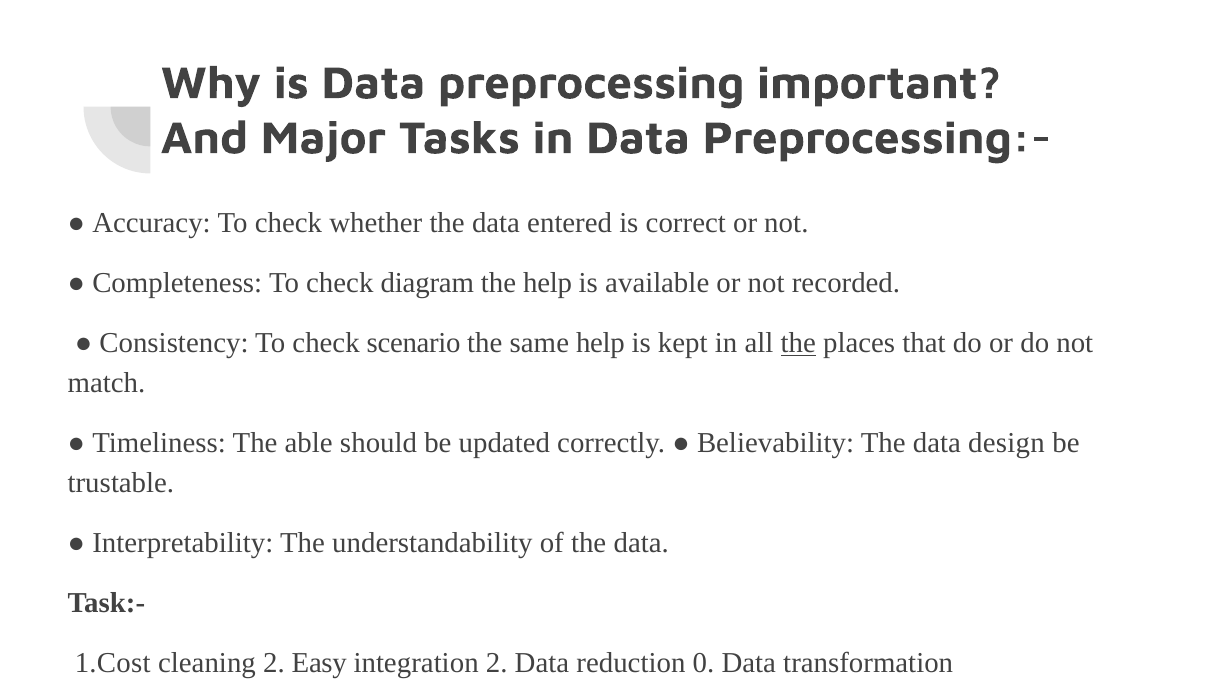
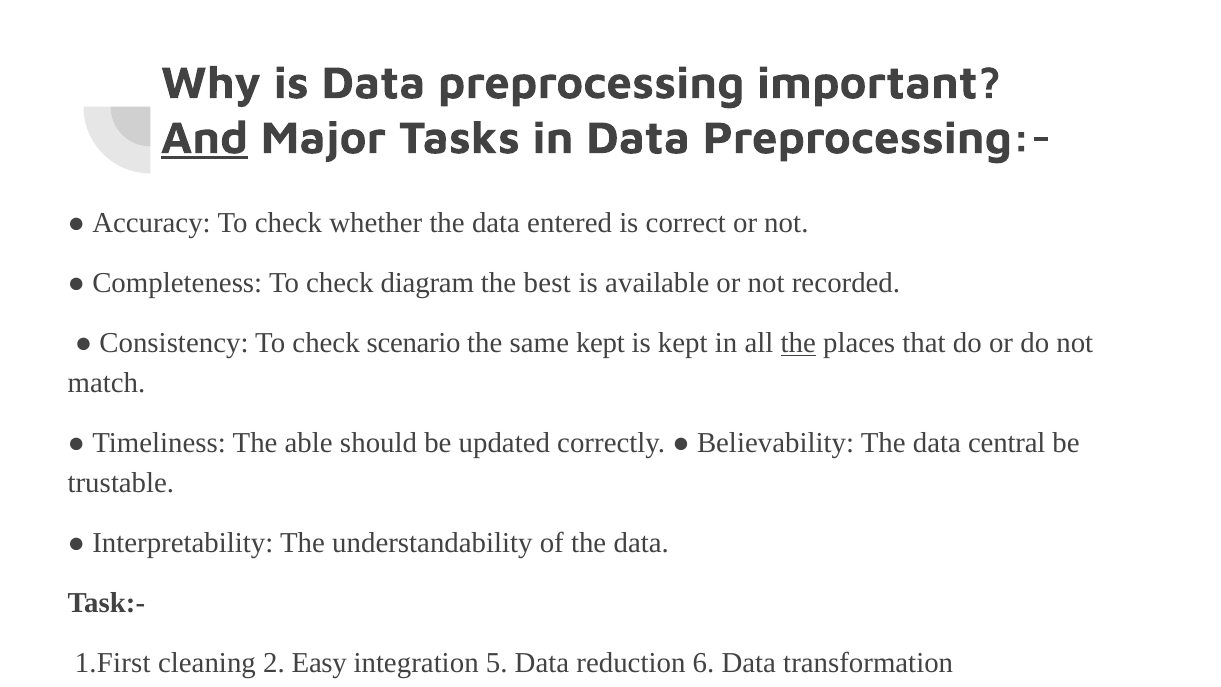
And underline: none -> present (204, 138)
the help: help -> best (547, 283)
same help: help -> kept (600, 343)
design: design -> central (1007, 443)
1.Cost: 1.Cost -> 1.First (113, 663)
integration 2: 2 -> 5 (497, 663)
0: 0 -> 6 (704, 663)
